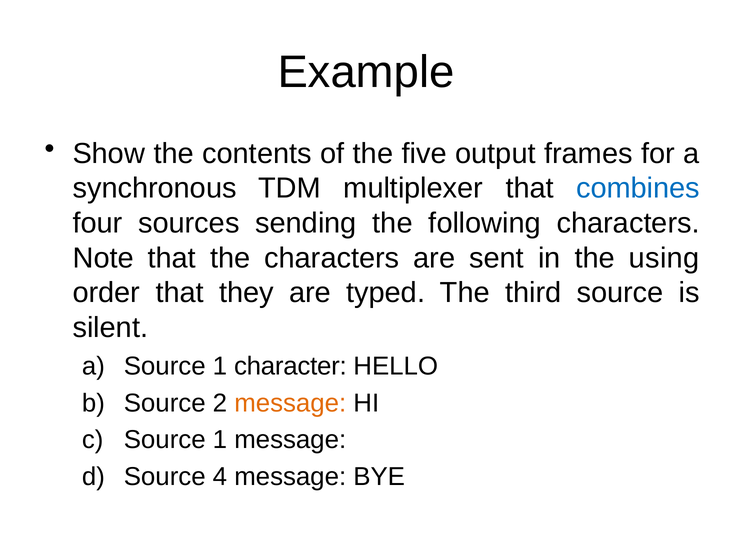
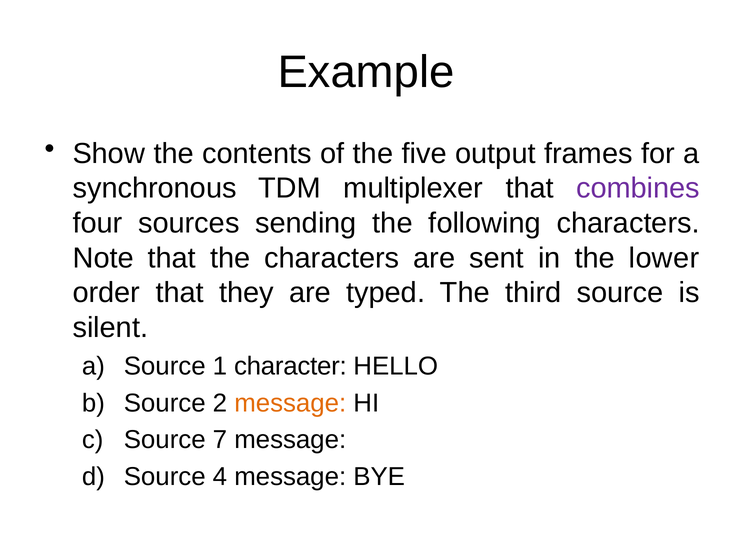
combines colour: blue -> purple (638, 188)
using: using -> lower (664, 258)
1: 1 -> 7 (220, 440)
